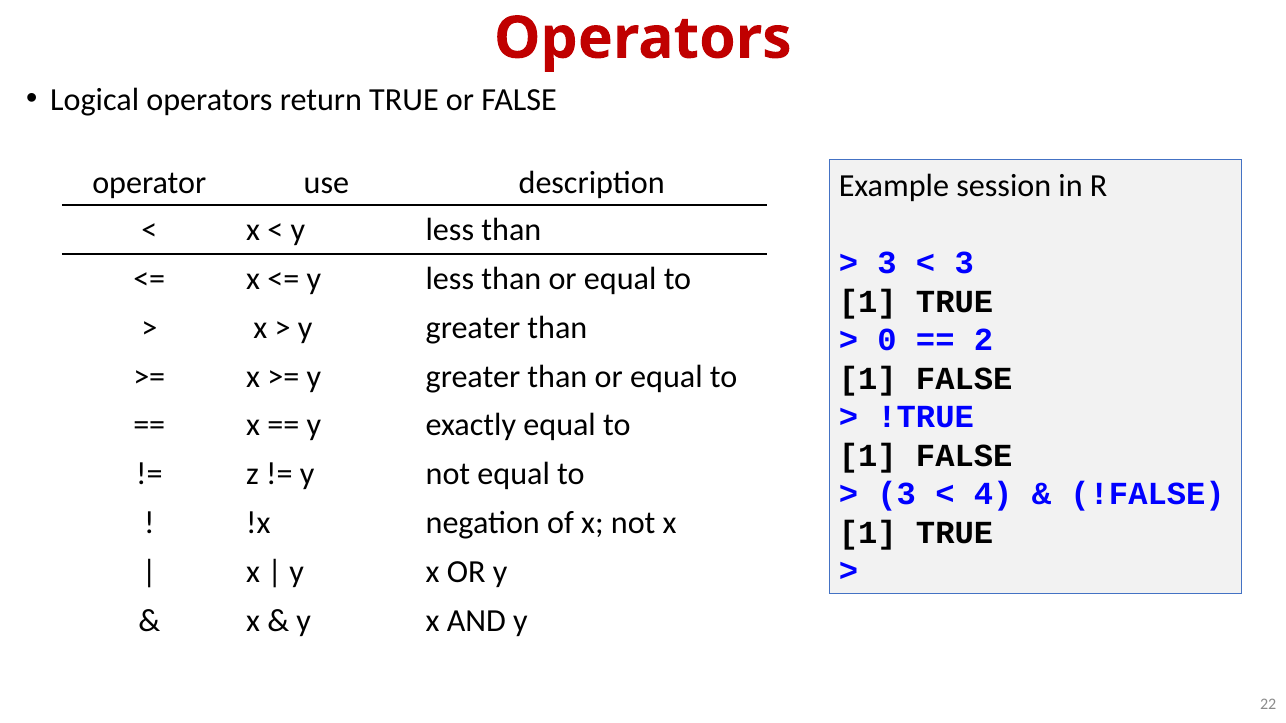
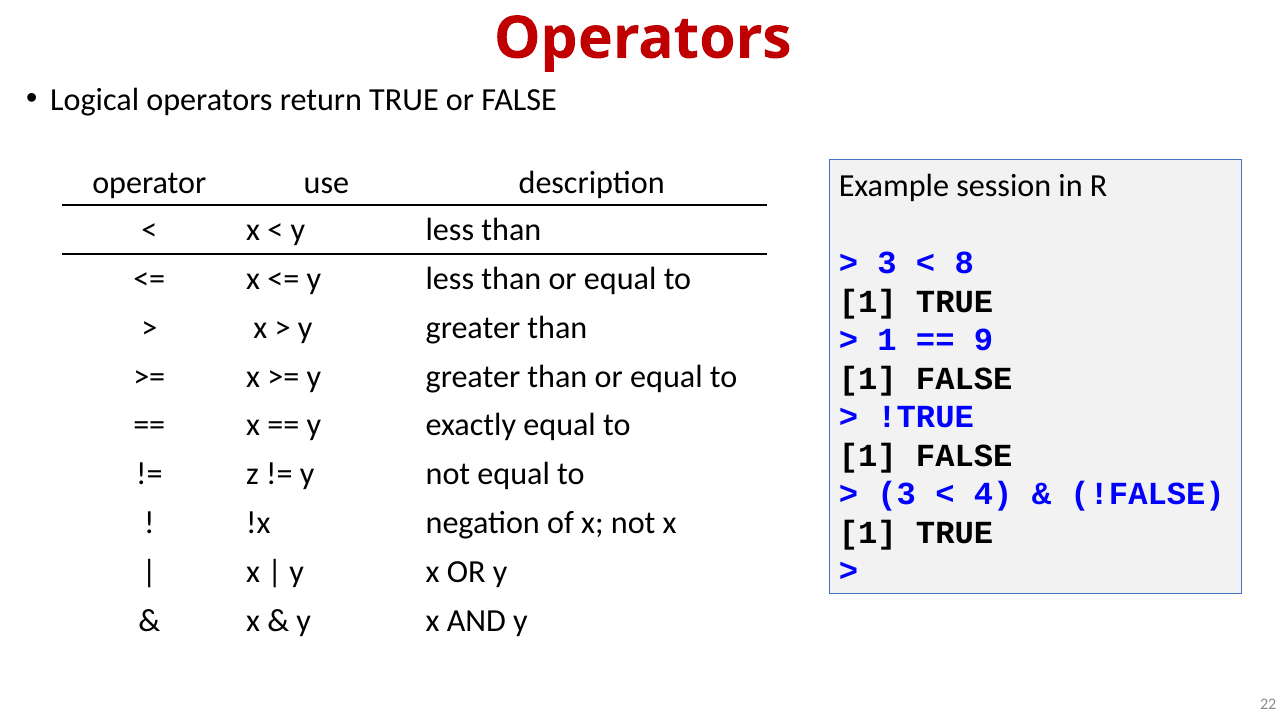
3: 3 -> 8 (964, 263)
0: 0 -> 1 (887, 340)
2: 2 -> 9 (984, 340)
